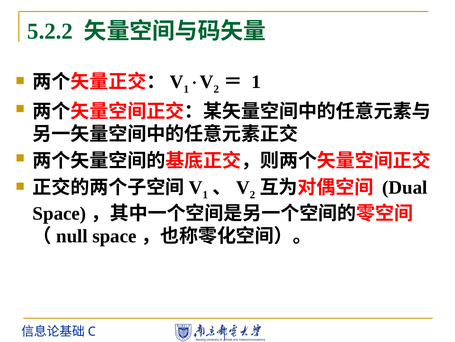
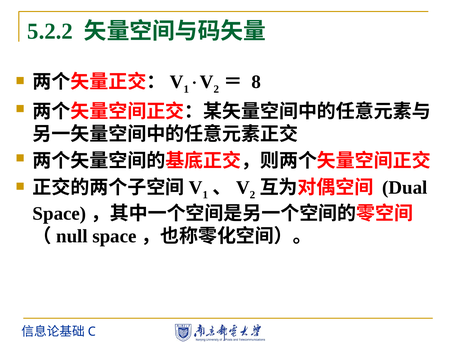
1: 1 -> 8 (256, 82)
